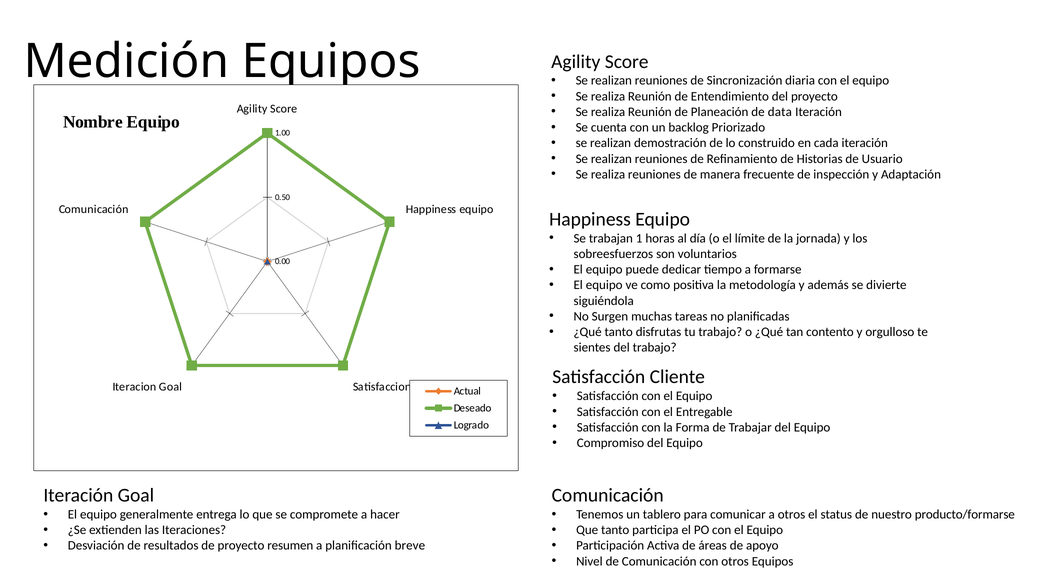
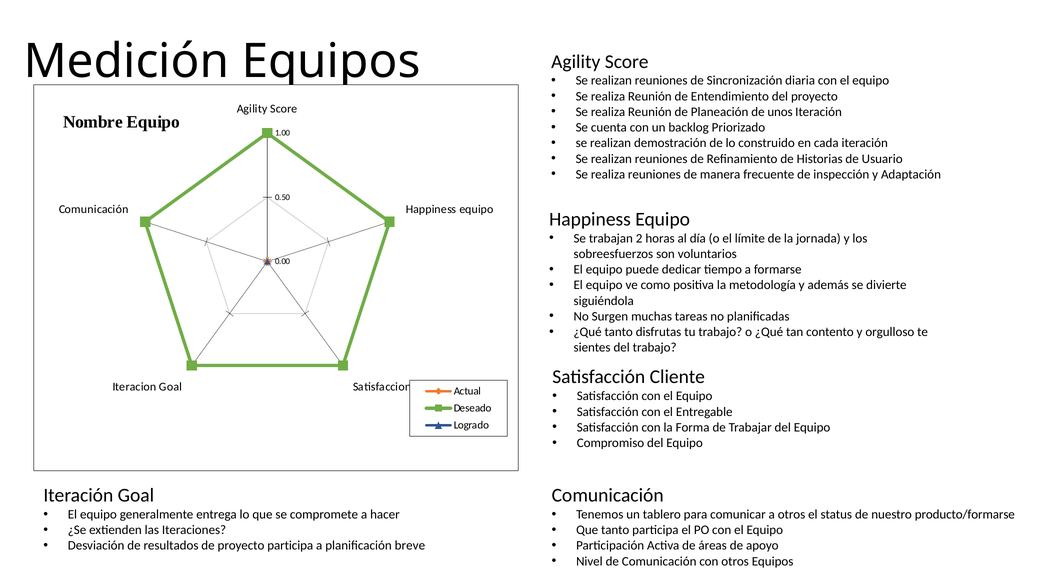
data: data -> unos (780, 112)
1: 1 -> 2 (639, 238)
proyecto resumen: resumen -> participa (290, 546)
